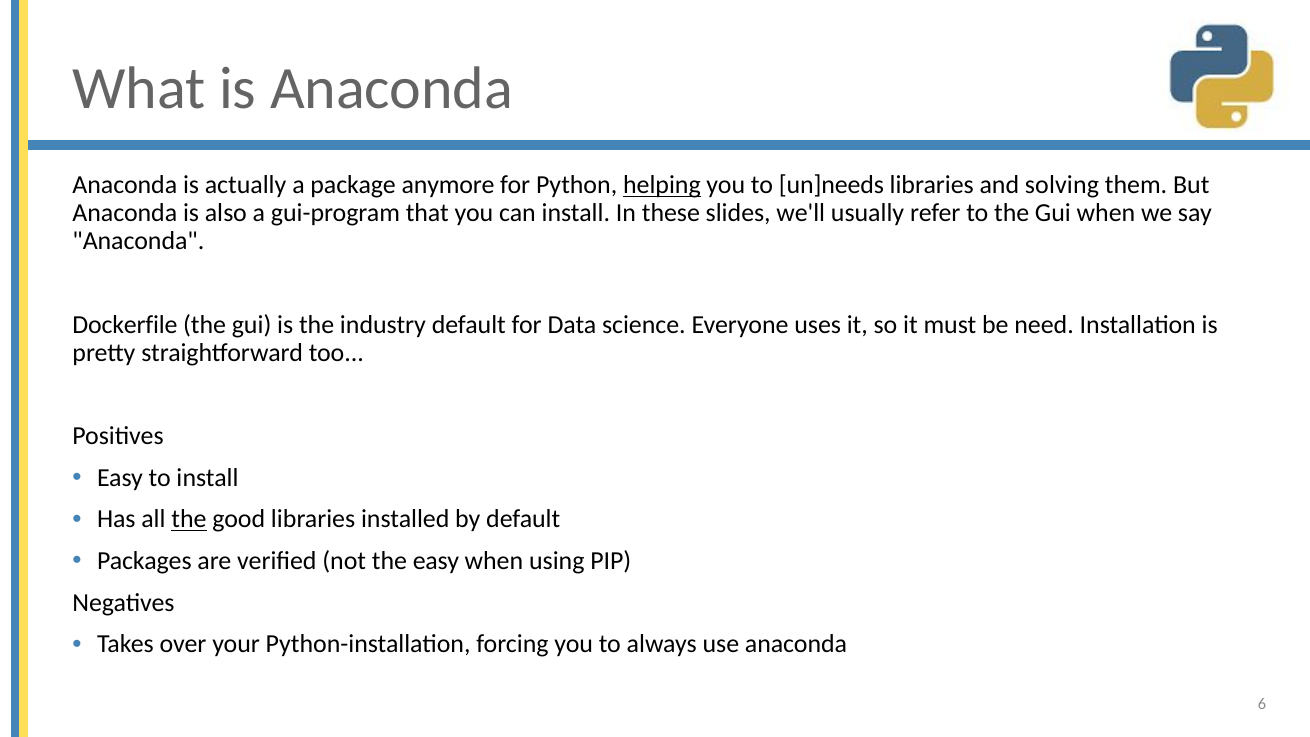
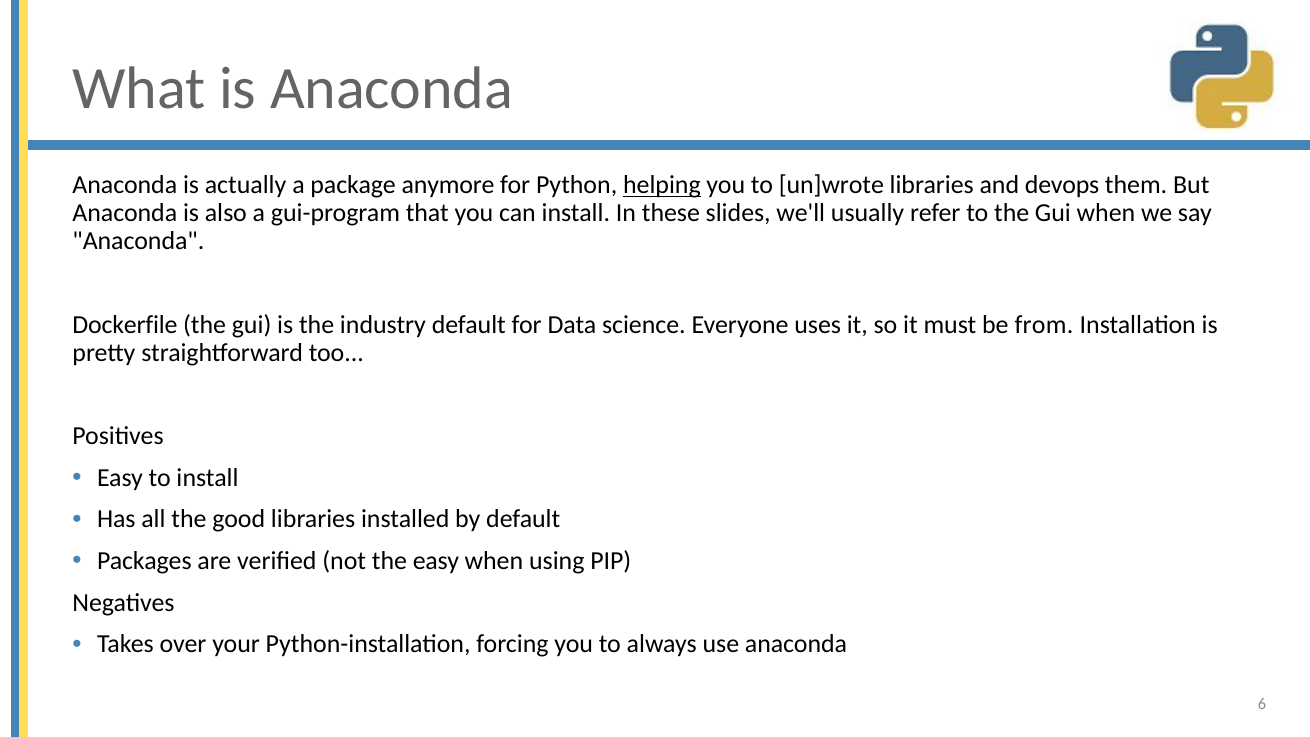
un]needs: un]needs -> un]wrote (831, 185)
solving: solving -> devops (1062, 185)
need: need -> from (1044, 325)
the underline: present -> none (189, 519)
